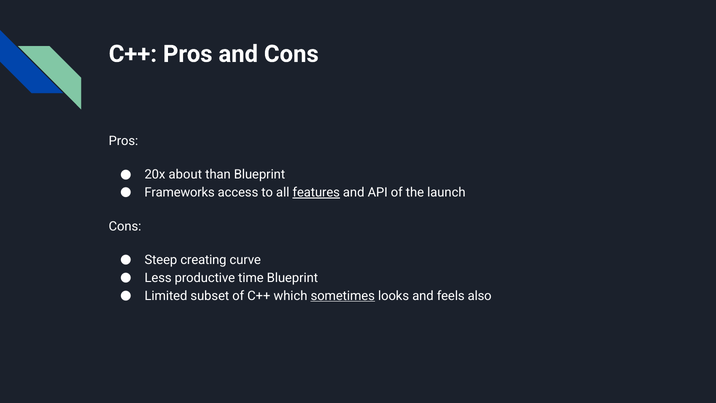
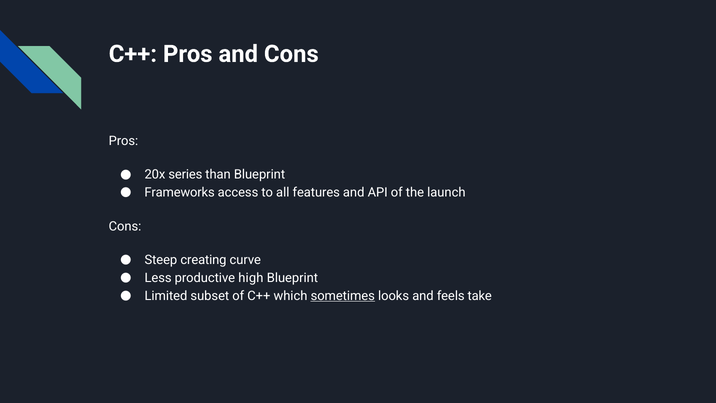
about: about -> series (185, 175)
features underline: present -> none (316, 192)
time: time -> high (251, 278)
also: also -> take (480, 296)
